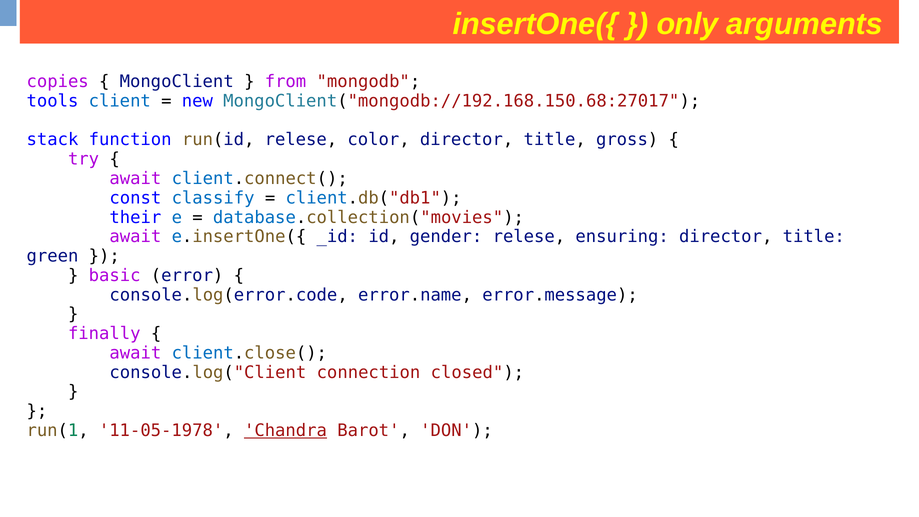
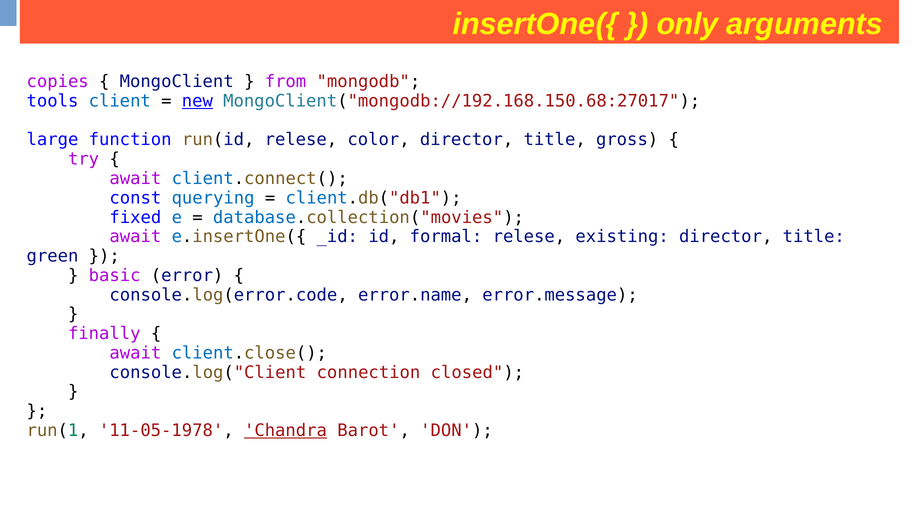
new underline: none -> present (197, 101)
stack: stack -> large (52, 140)
classify: classify -> querying (213, 198)
their: their -> fixed (135, 217)
gender: gender -> formal (446, 237)
ensuring: ensuring -> existing (622, 237)
